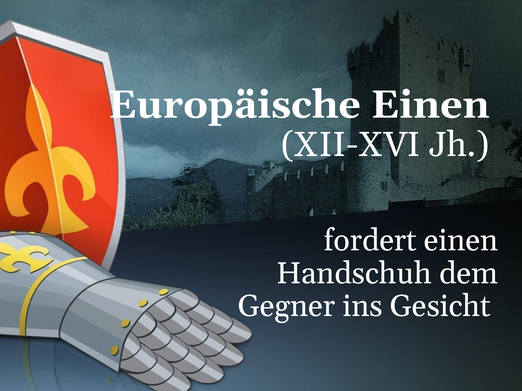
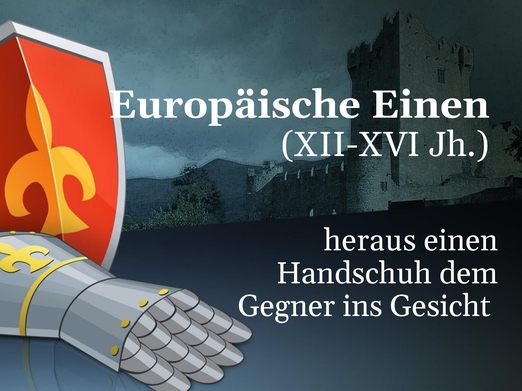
fordert: fordert -> heraus (370, 241)
